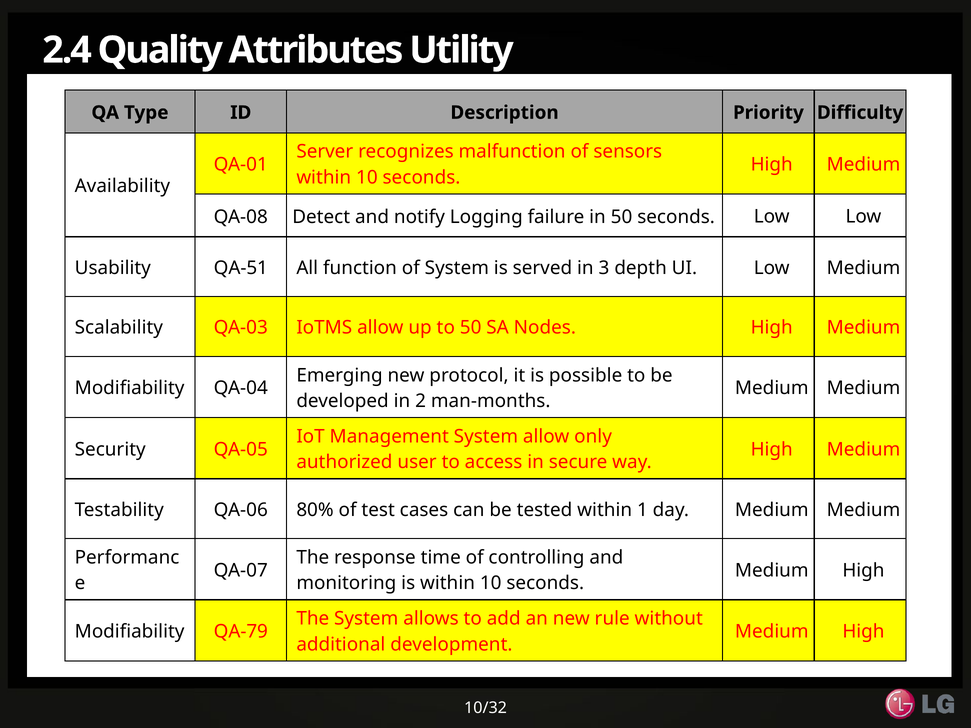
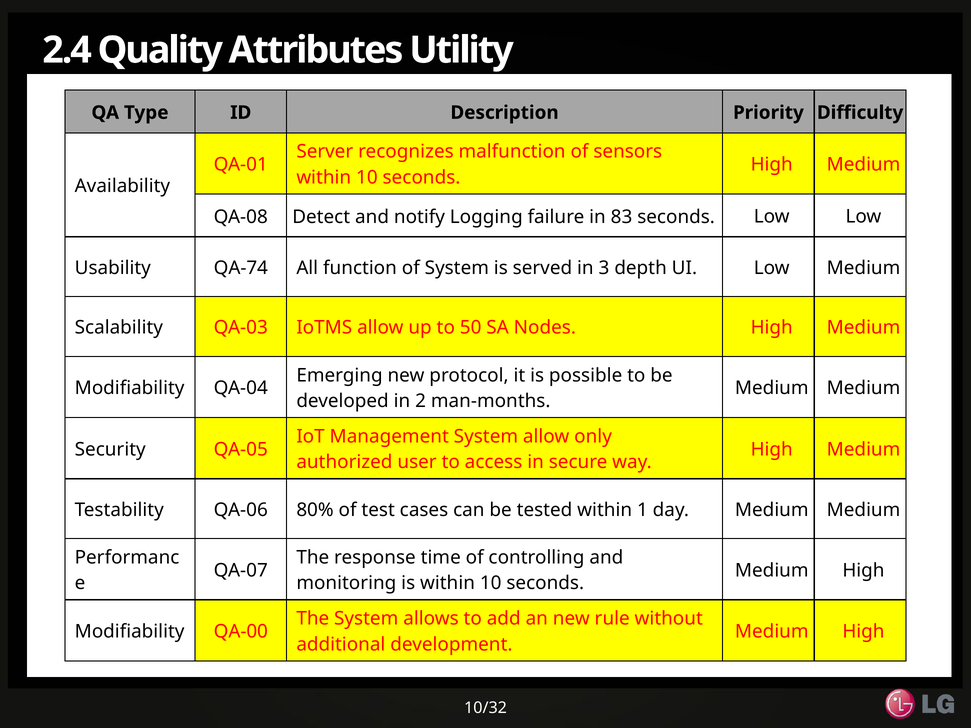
in 50: 50 -> 83 (622, 217)
QA-51: QA-51 -> QA-74 (241, 268)
QA-79: QA-79 -> QA-00 (241, 632)
